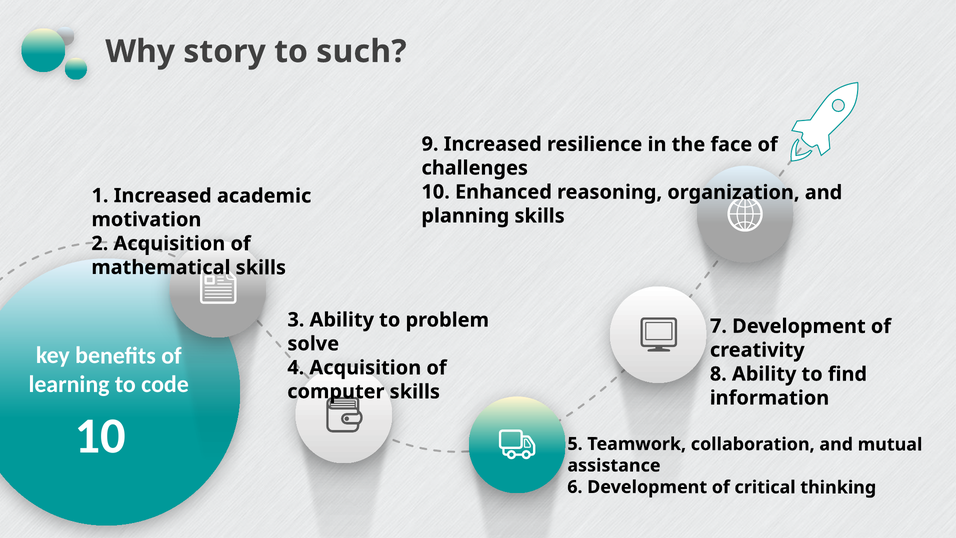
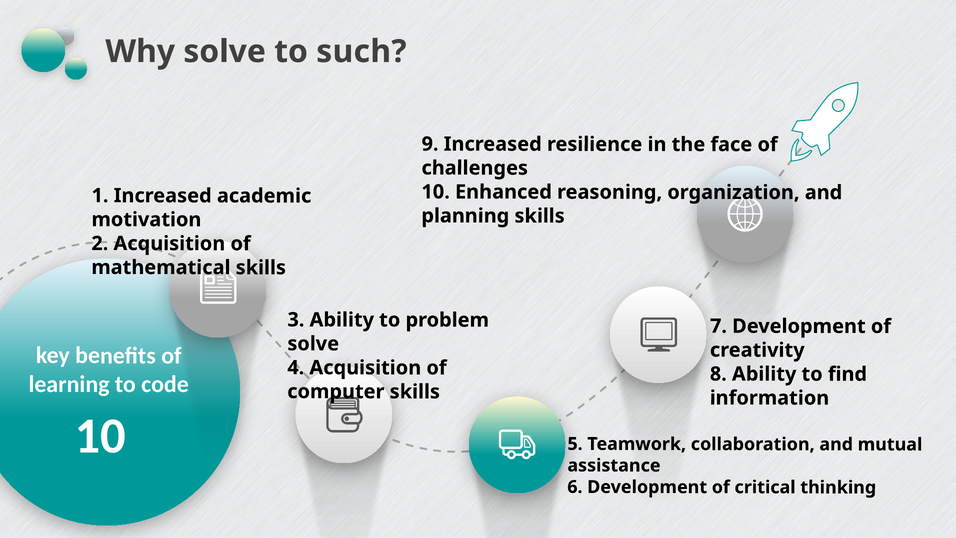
Why story: story -> solve (225, 52)
